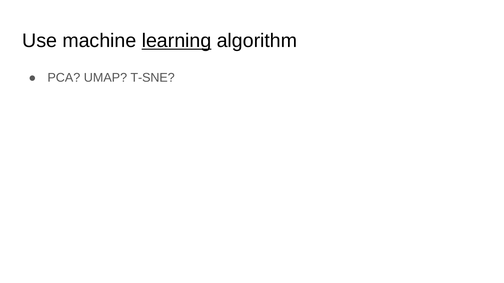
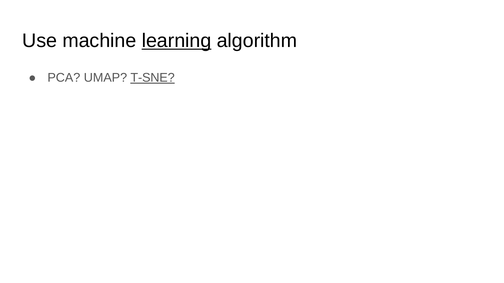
T-SNE underline: none -> present (153, 78)
